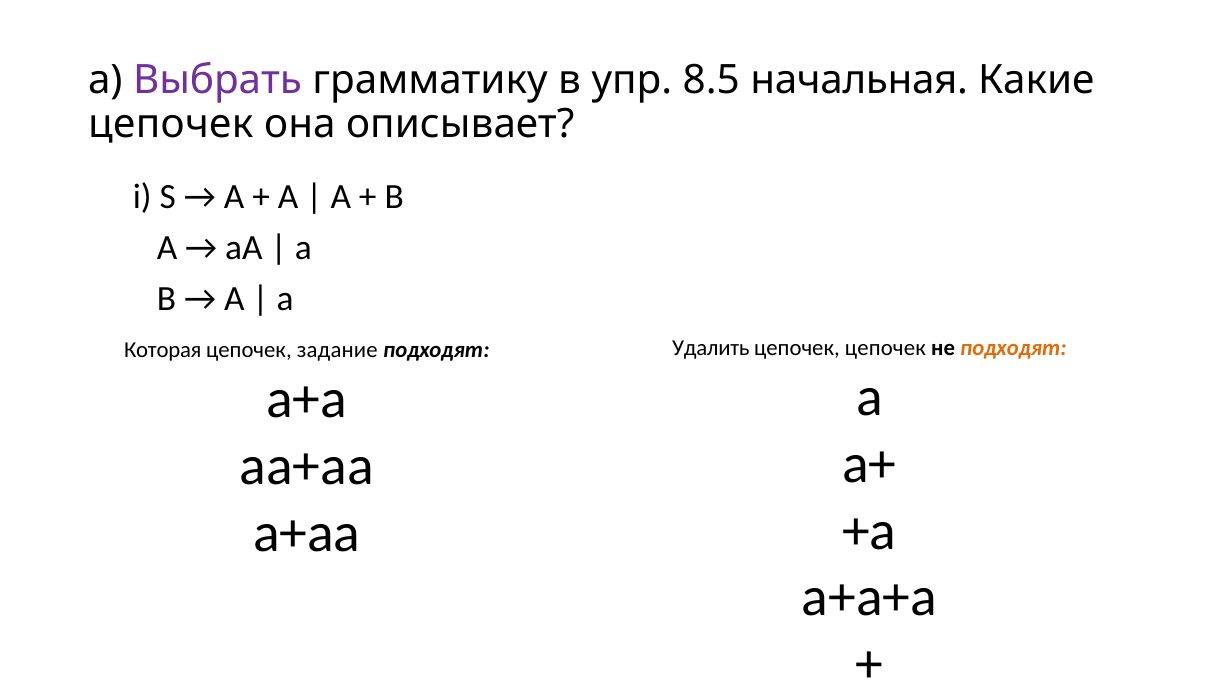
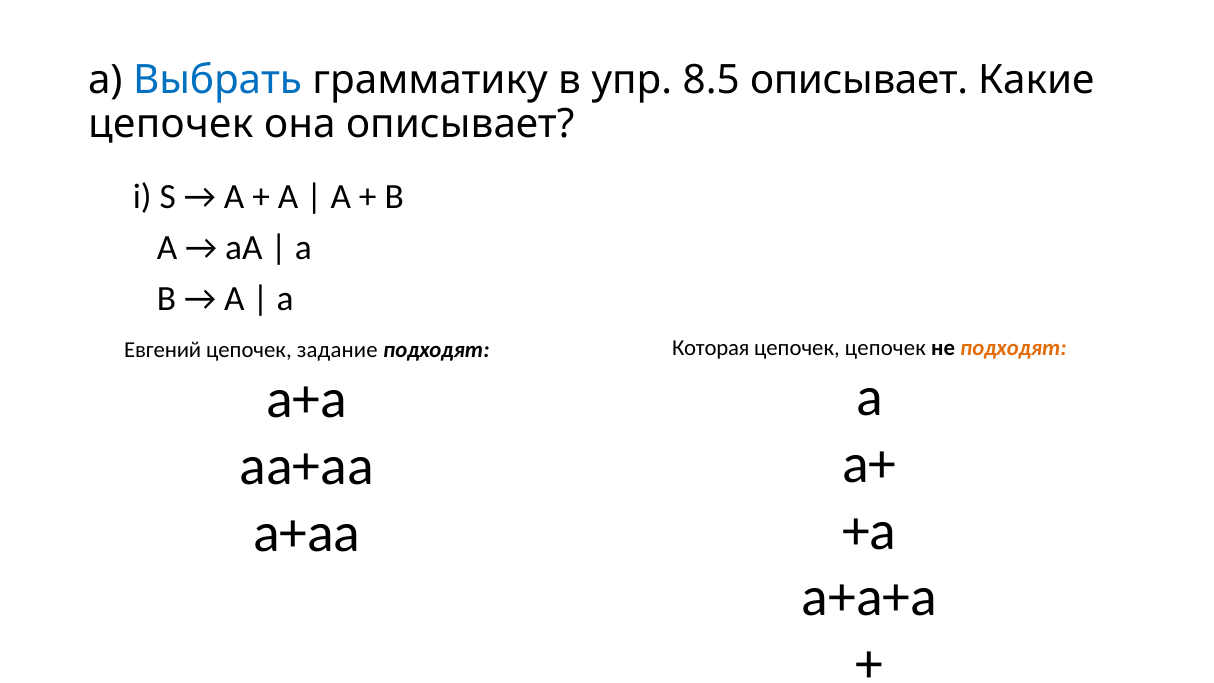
Выбрать colour: purple -> blue (218, 80)
8.5 начальная: начальная -> описывает (859, 80)
Удалить: Удалить -> Которая (711, 348)
Которая: Которая -> Евгений (163, 350)
